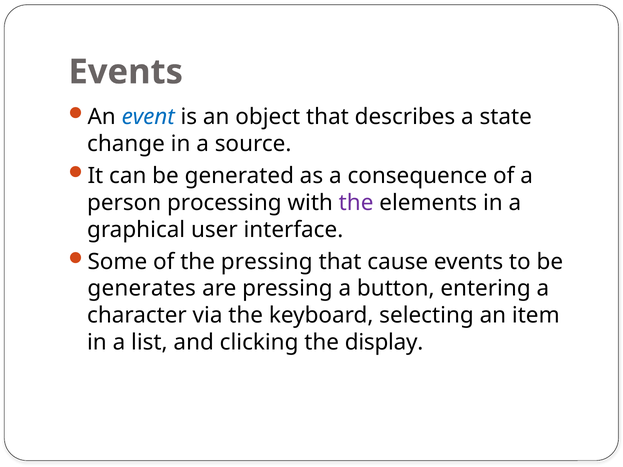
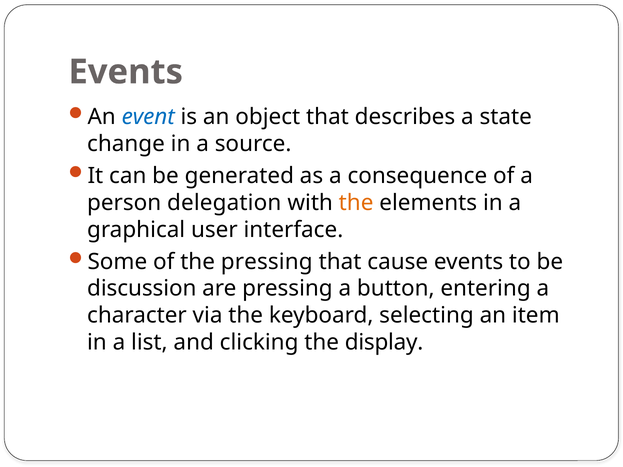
processing: processing -> delegation (224, 203)
the colour: purple -> orange (356, 203)
generates: generates -> discussion (142, 289)
